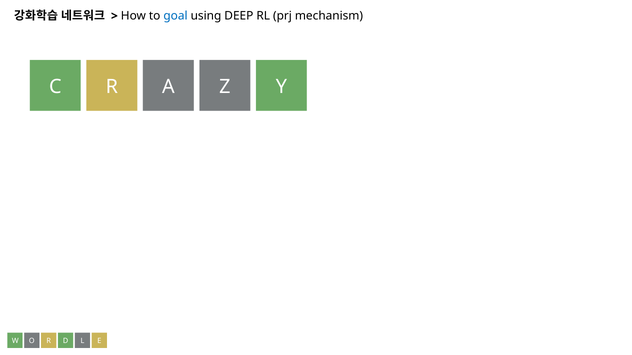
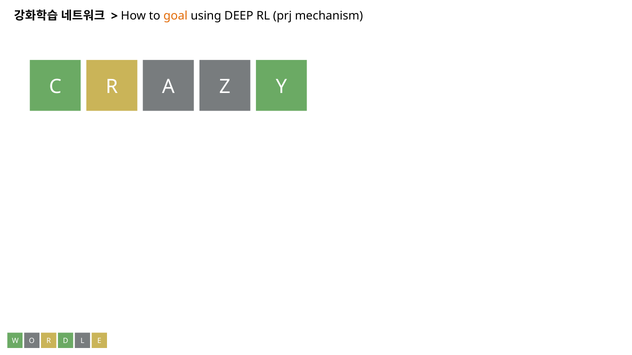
goal colour: blue -> orange (176, 16)
